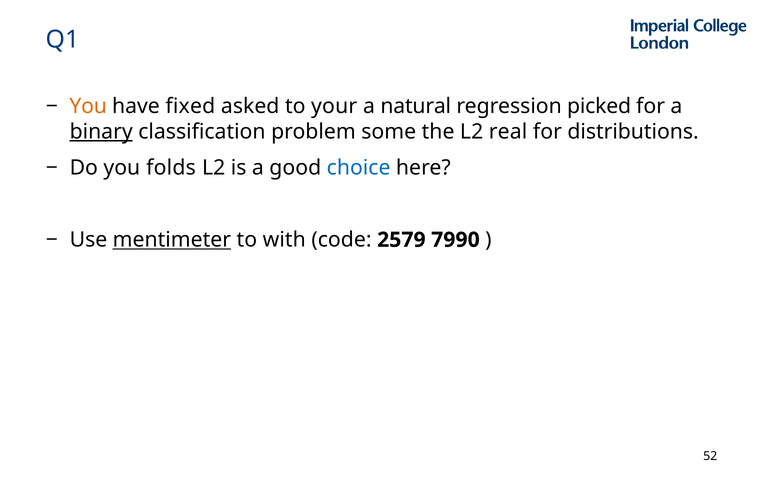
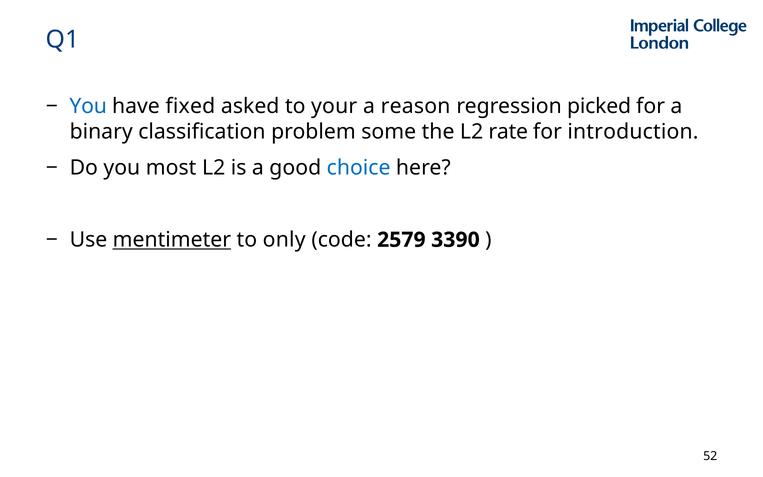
You colour: orange -> blue (88, 106)
natural: natural -> reason (416, 106)
binary underline: present -> none (101, 132)
real: real -> rate (508, 132)
distributions: distributions -> introduction (633, 132)
folds: folds -> most (171, 168)
with: with -> only (284, 240)
7990: 7990 -> 3390 (455, 240)
